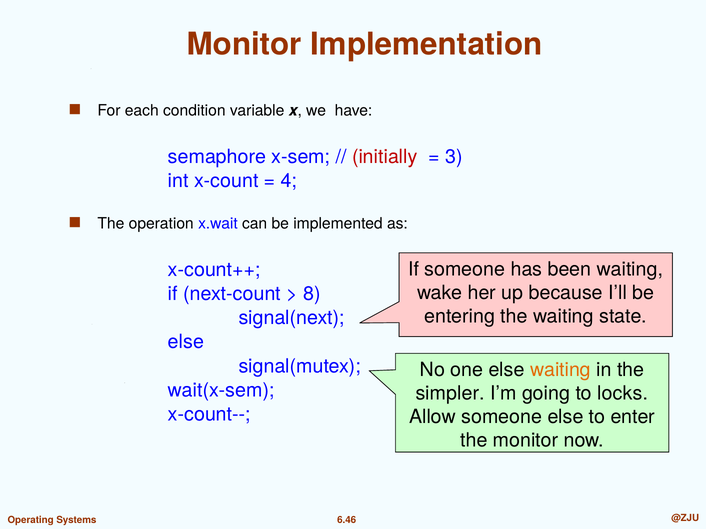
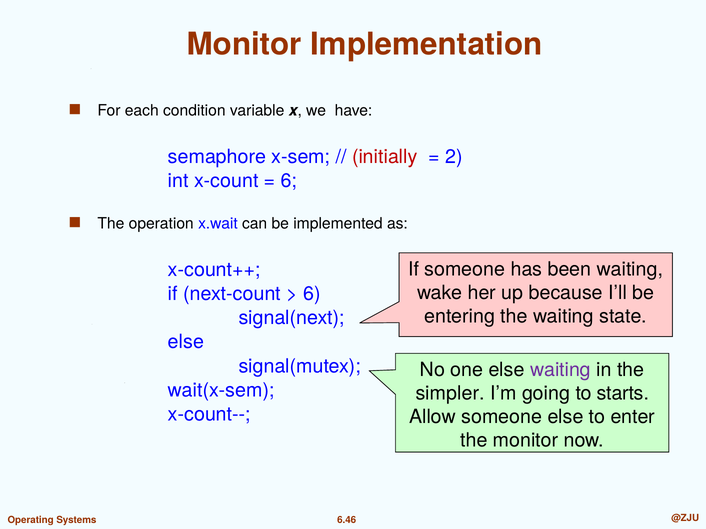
3: 3 -> 2 (454, 157)
4: 4 -> 6 (289, 181)
8: 8 -> 6 (312, 294)
waiting colour: orange -> purple (560, 370)
locks: locks -> starts (623, 394)
